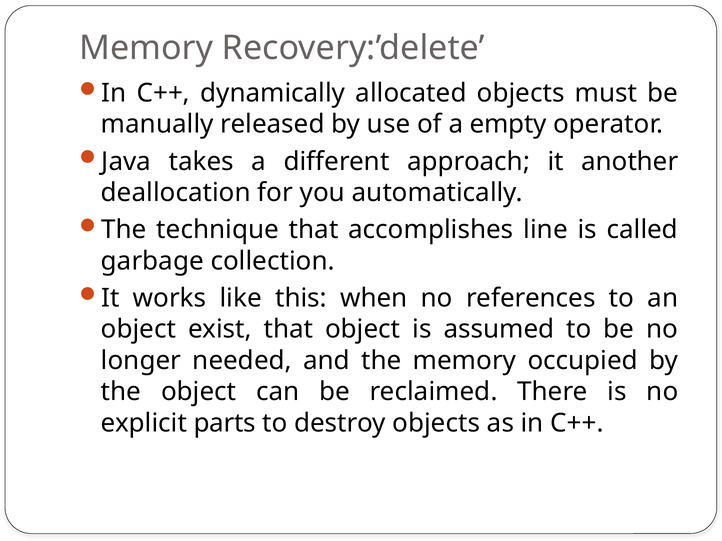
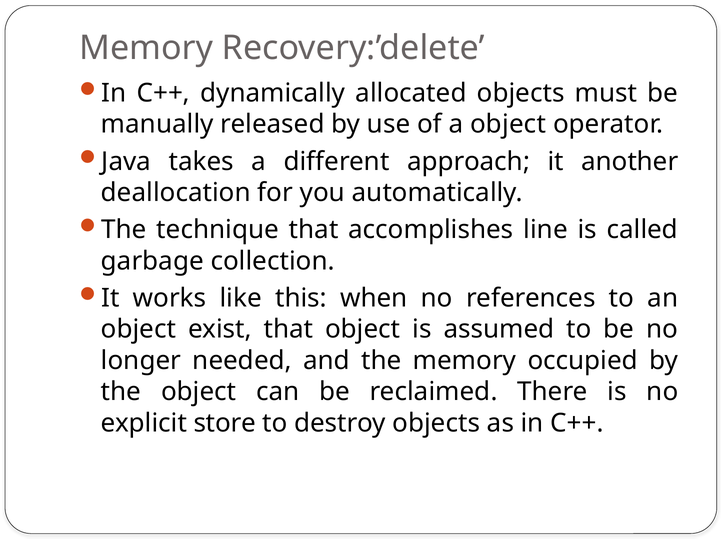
a empty: empty -> object (508, 124)
parts: parts -> store (225, 423)
